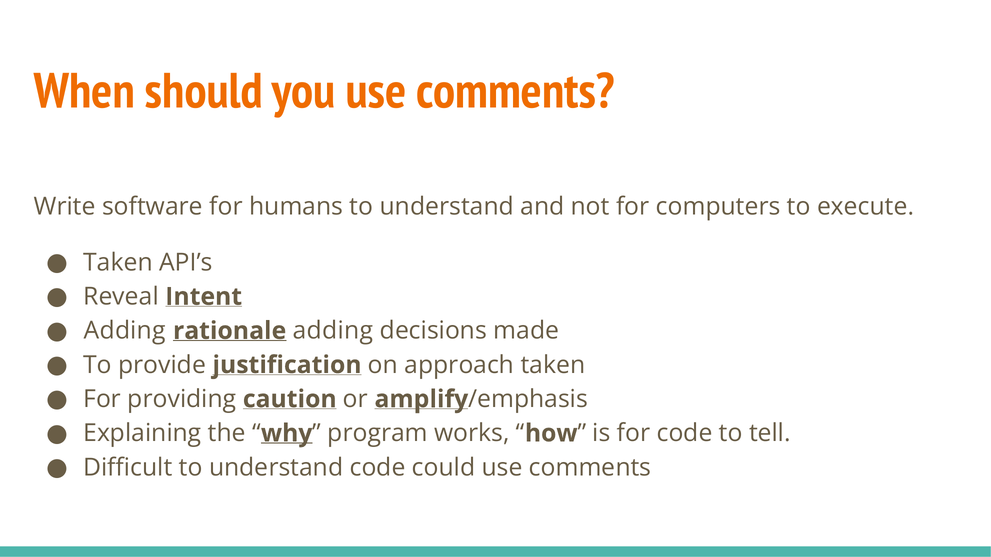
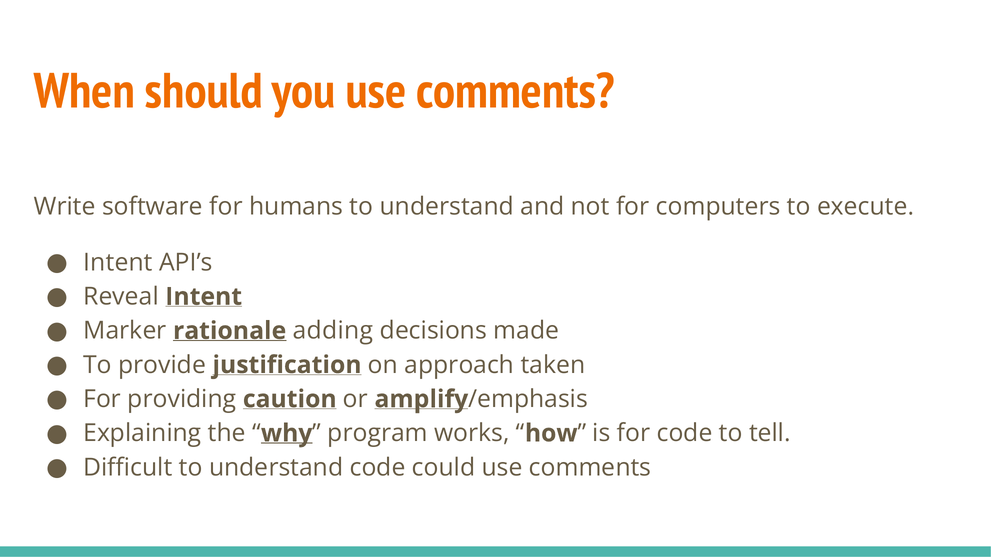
Taken: Taken -> Intent (118, 263)
Adding: Adding -> Marker (125, 331)
